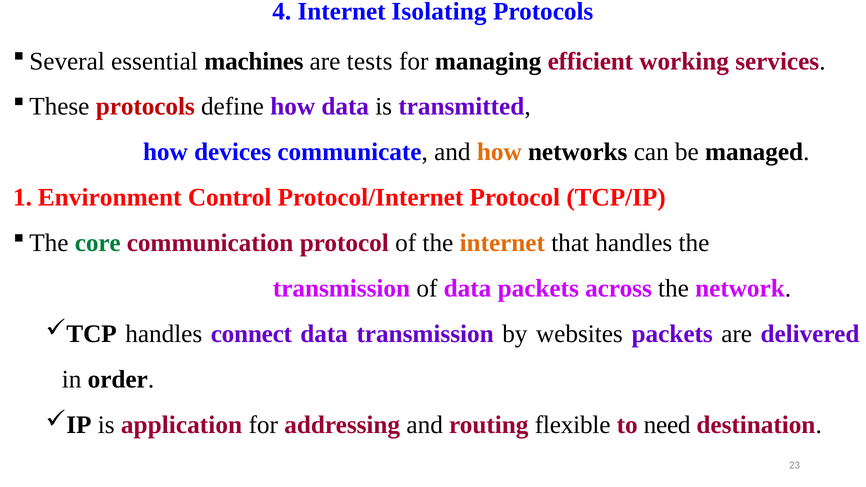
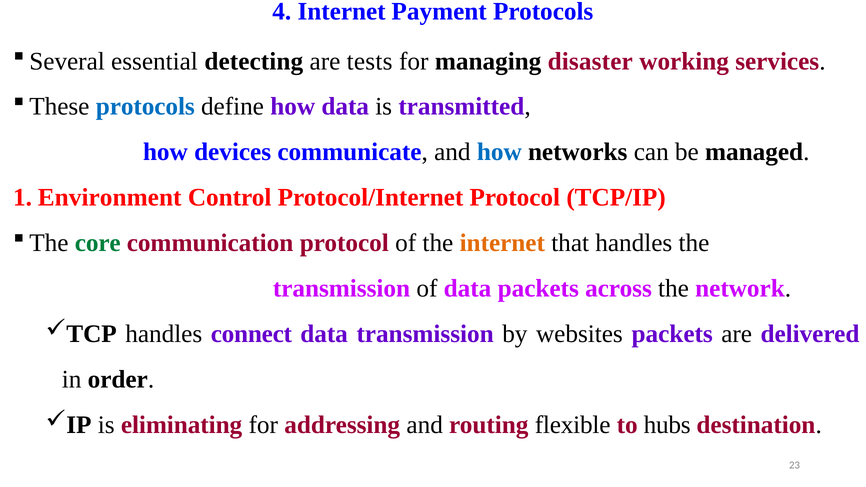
Isolating: Isolating -> Payment (439, 11)
machines: machines -> detecting (254, 61)
efficient: efficient -> disaster (590, 61)
protocols colour: red -> blue (145, 107)
how colour: orange -> blue (499, 152)
application: application -> eliminating (182, 425)
need: need -> hubs (667, 425)
